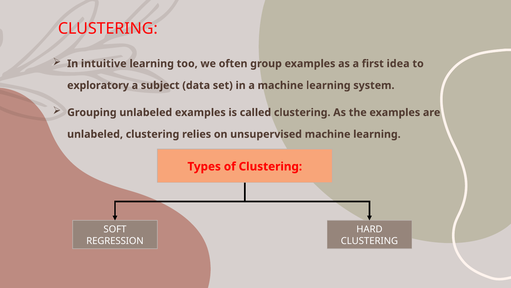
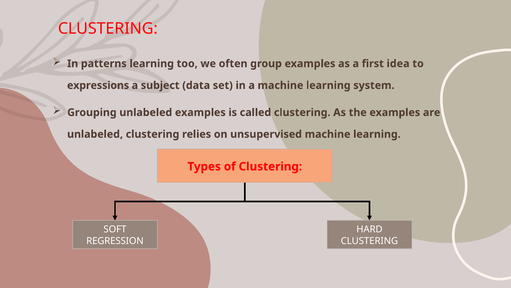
intuitive: intuitive -> patterns (104, 64)
exploratory: exploratory -> expressions (98, 85)
